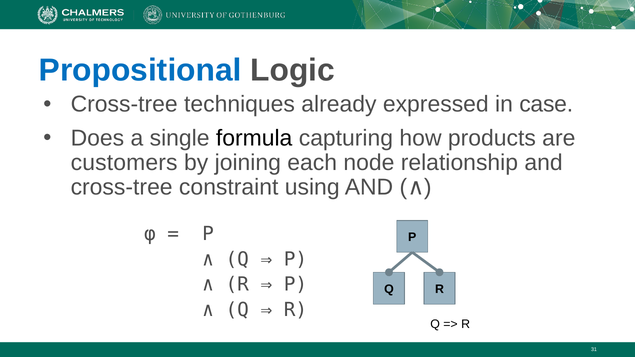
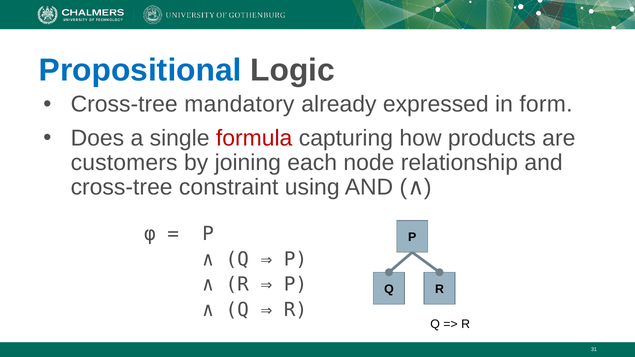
techniques: techniques -> mandatory (239, 104)
case: case -> form (546, 104)
formula colour: black -> red (254, 138)
